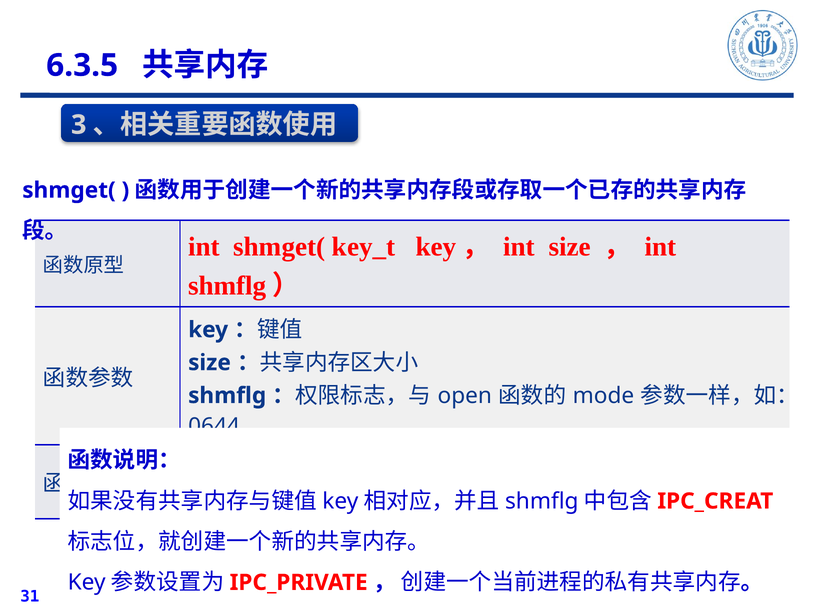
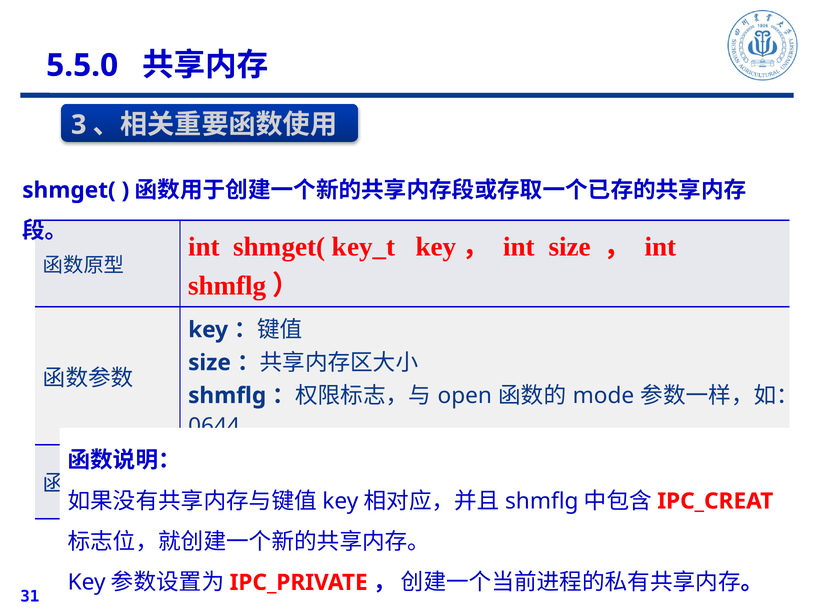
6.3.5: 6.3.5 -> 5.5.0 (82, 65)
